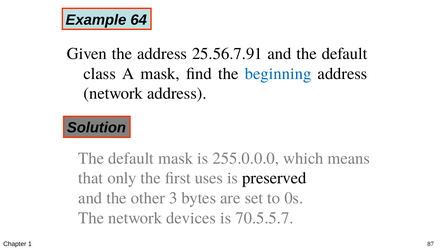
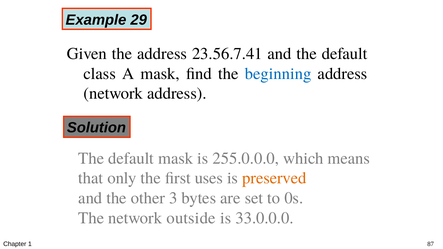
64: 64 -> 29 (139, 20)
25.56.7.91: 25.56.7.91 -> 23.56.7.41 (227, 54)
preserved colour: black -> orange (274, 178)
devices: devices -> outside (191, 218)
70.5.5.7: 70.5.5.7 -> 33.0.0.0 (264, 218)
